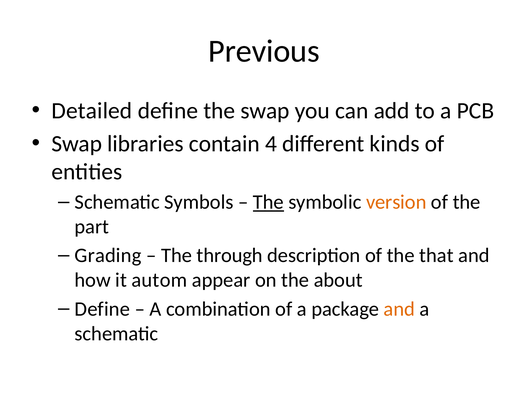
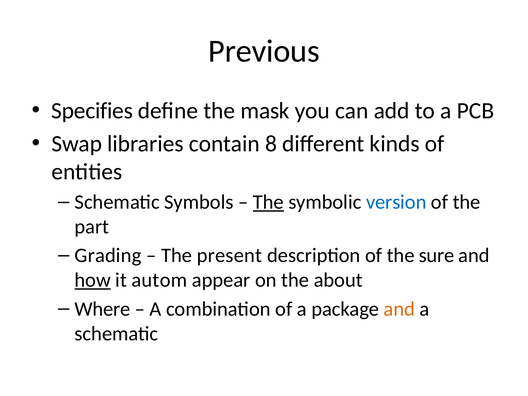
Detailed: Detailed -> Specifies (92, 111)
the swap: swap -> mask (265, 111)
4: 4 -> 8 (271, 144)
version colour: orange -> blue (396, 202)
through: through -> present (230, 256)
that: that -> sure (437, 256)
how underline: none -> present (93, 280)
Define: Define -> Where (102, 309)
